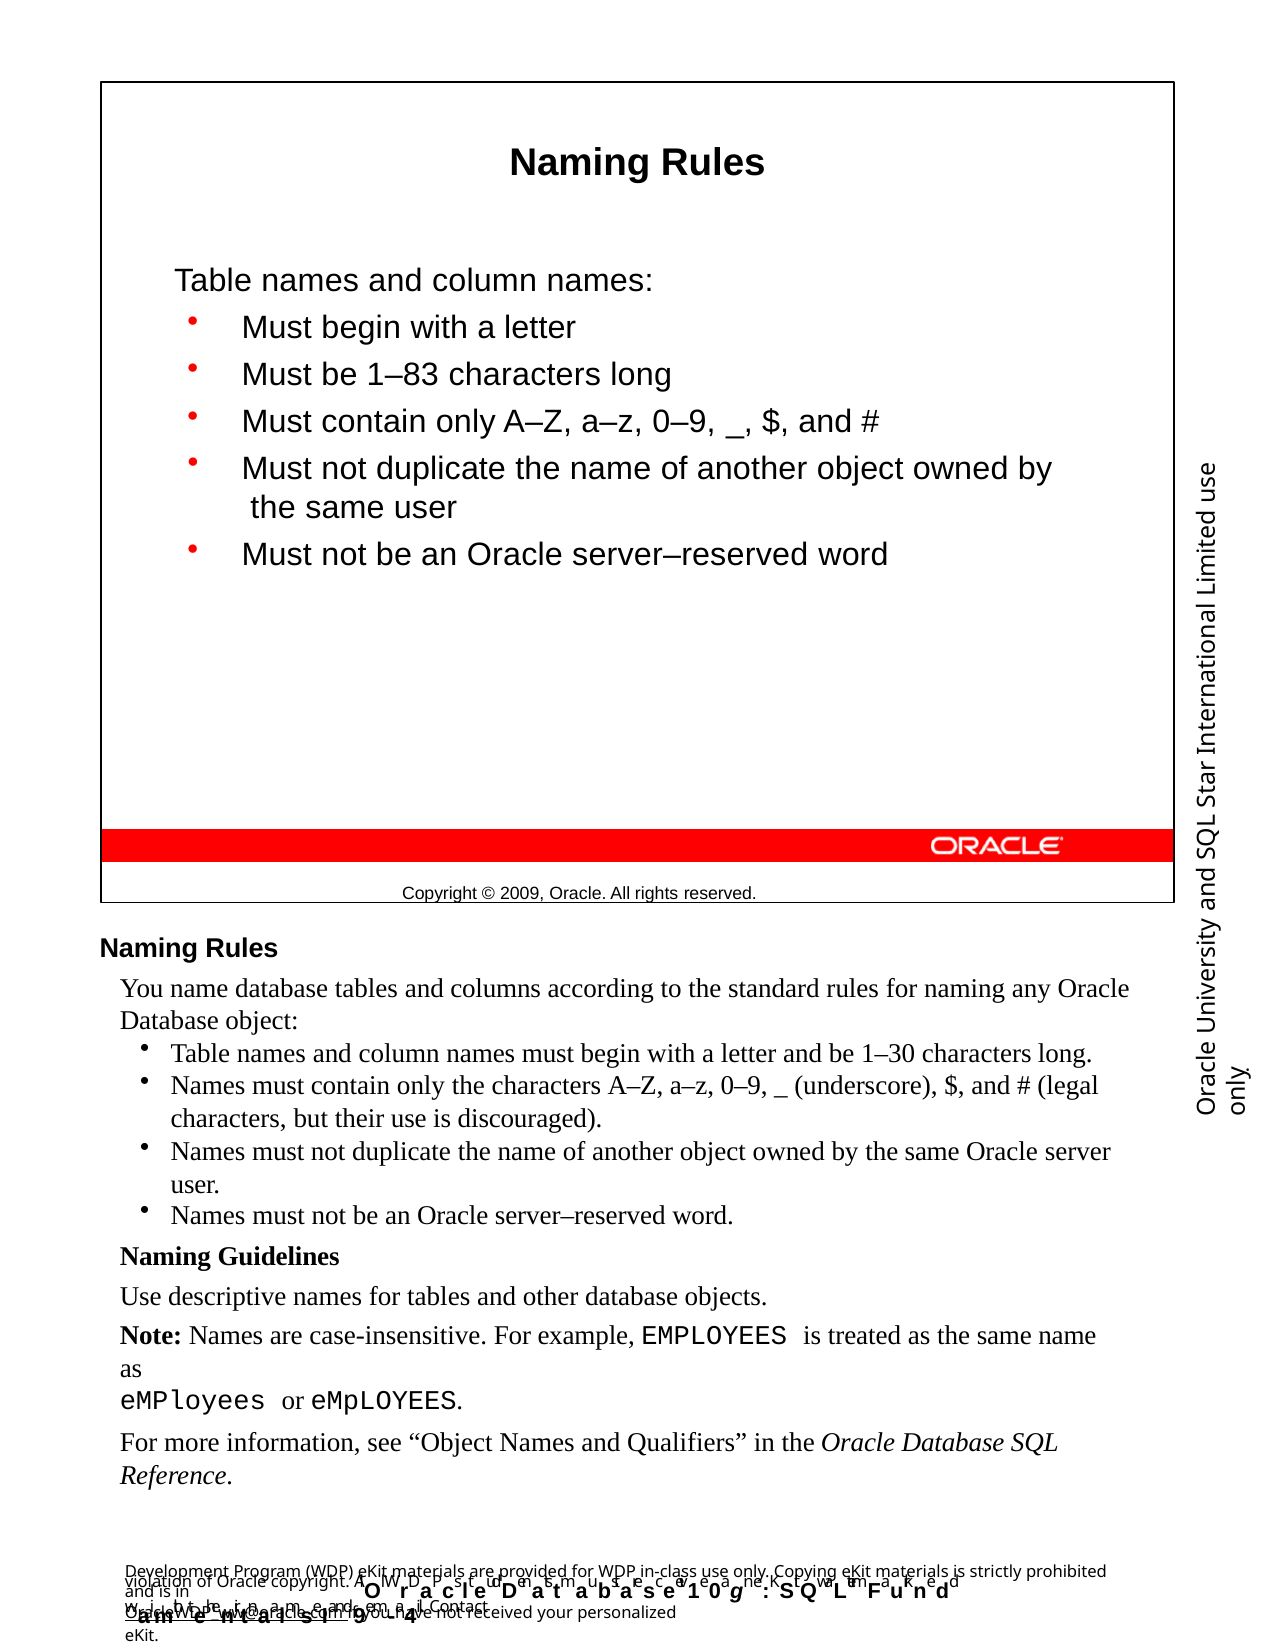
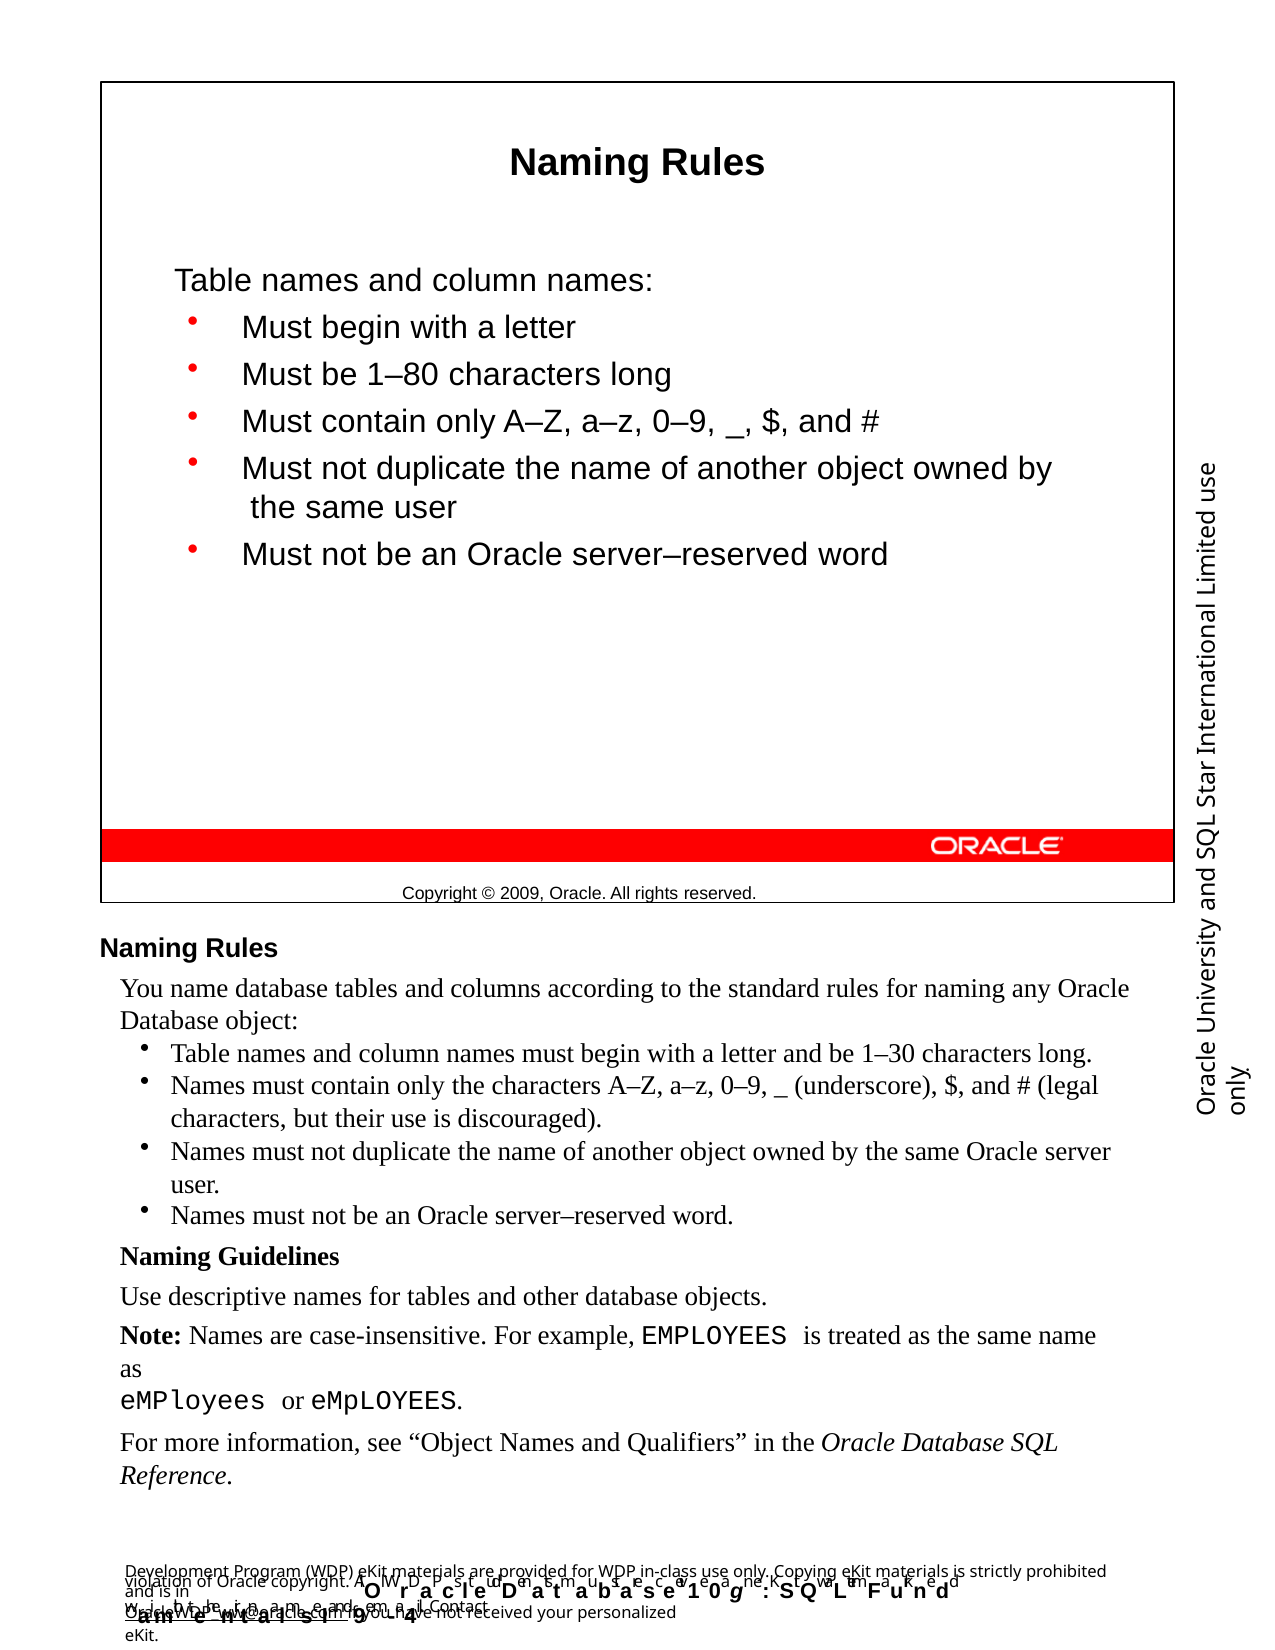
1–83: 1–83 -> 1–80 (403, 374)
